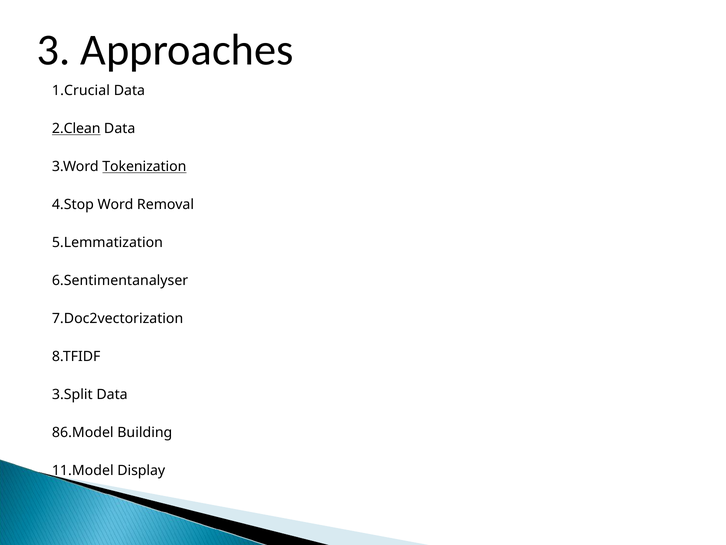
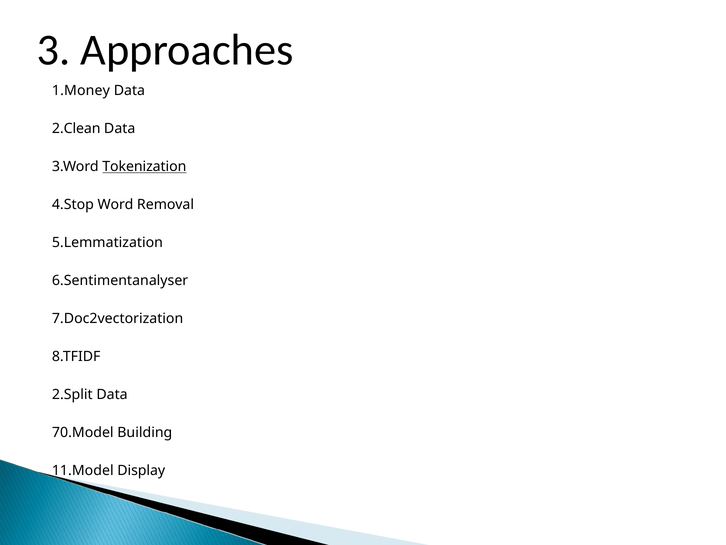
1.Crucial: 1.Crucial -> 1.Money (81, 91)
2.Clean underline: present -> none (76, 129)
3.Split: 3.Split -> 2.Split (72, 394)
86.Model: 86.Model -> 70.Model (83, 432)
